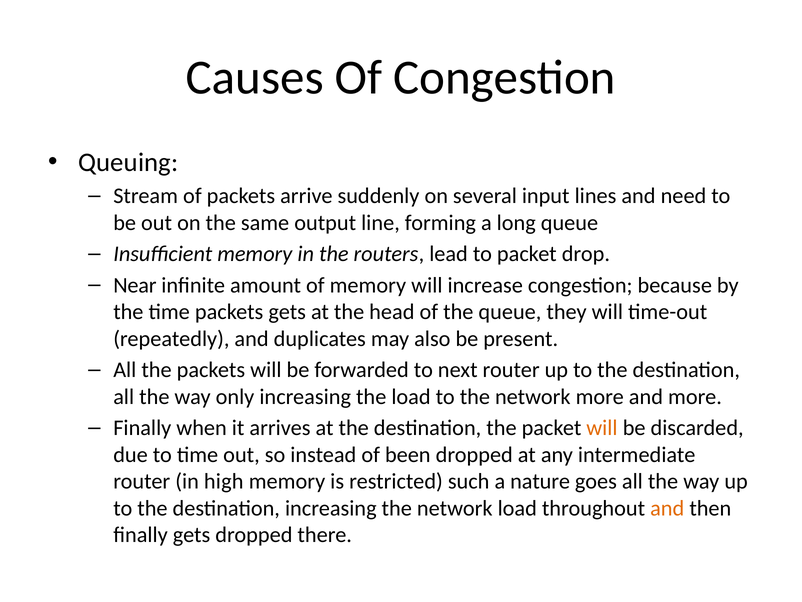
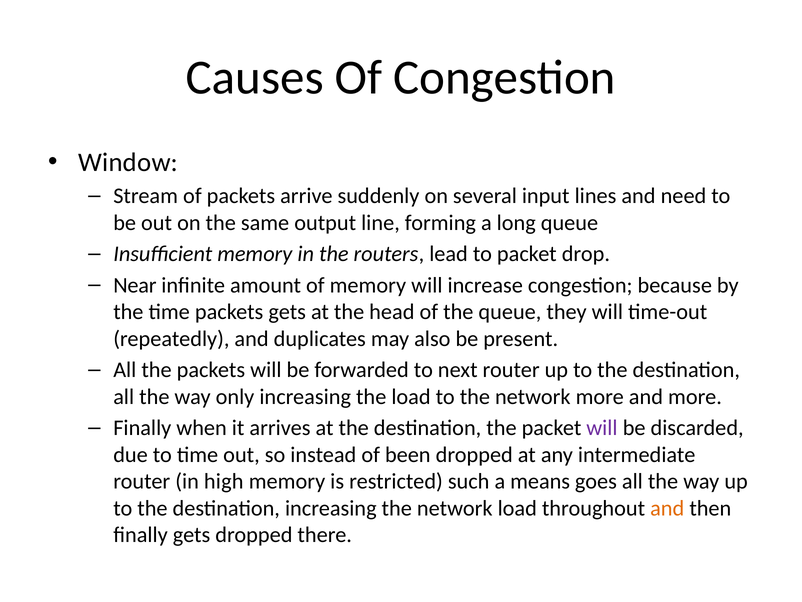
Queuing: Queuing -> Window (128, 162)
will colour: orange -> purple (602, 428)
nature: nature -> means (540, 481)
